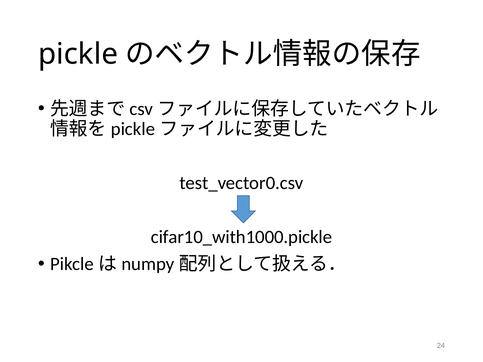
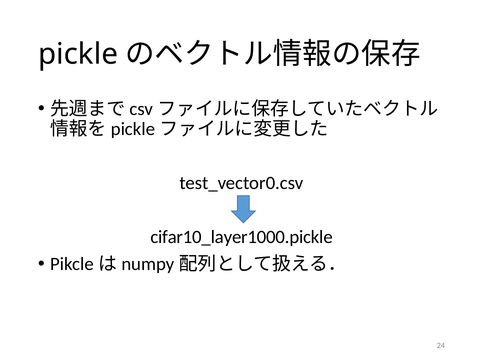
cifar10_with1000.pickle: cifar10_with1000.pickle -> cifar10_layer1000.pickle (242, 237)
